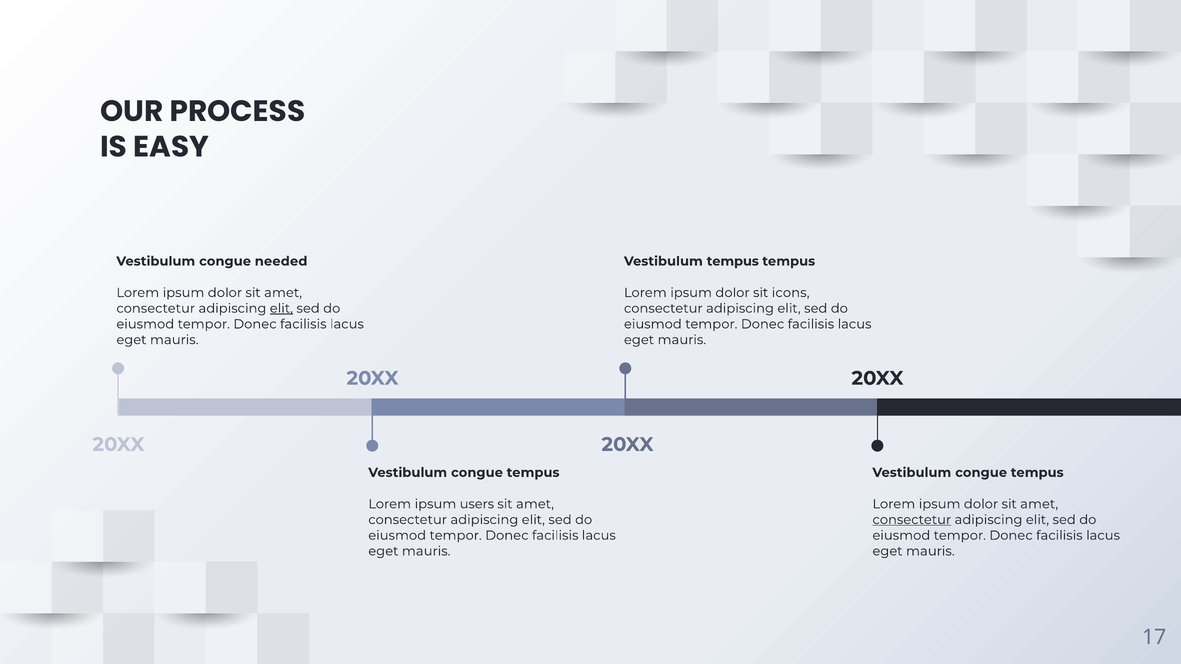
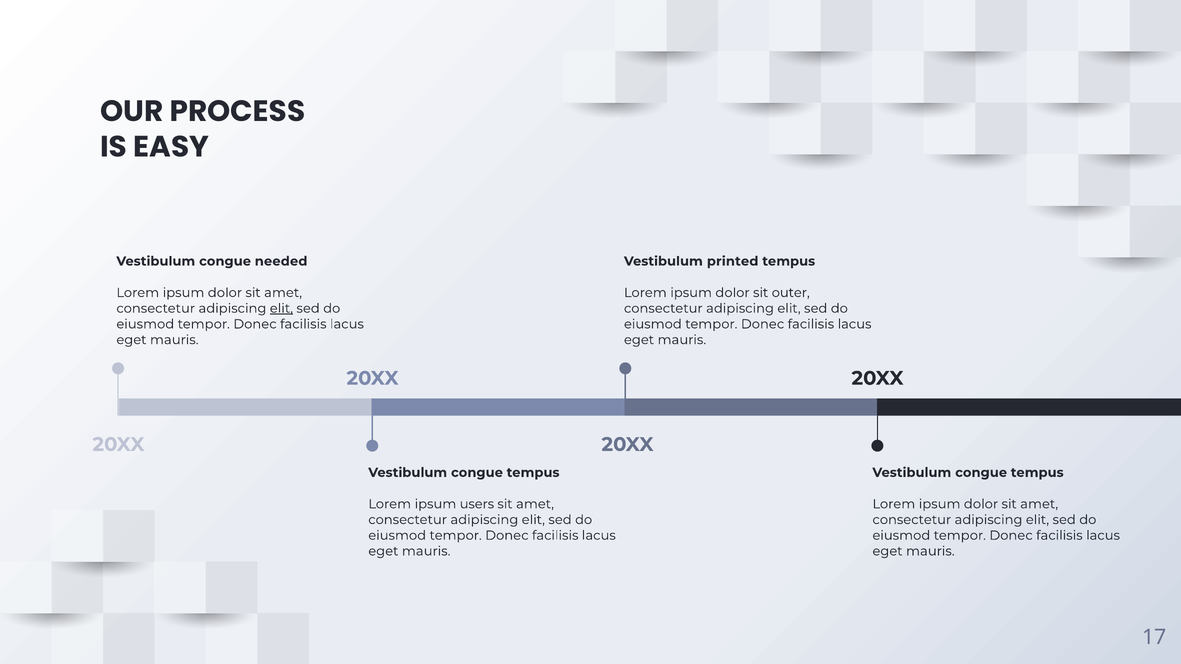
Vestibulum tempus: tempus -> printed (733, 261)
icons: icons -> outer (791, 293)
consectetur underline: present -> none (912, 520)
